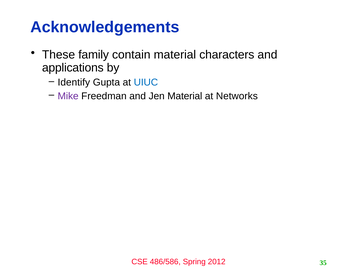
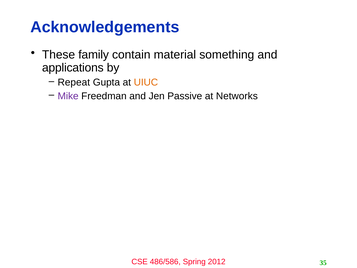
characters: characters -> something (227, 55)
Identify: Identify -> Repeat (74, 82)
UIUC colour: blue -> orange (146, 82)
Jen Material: Material -> Passive (185, 96)
